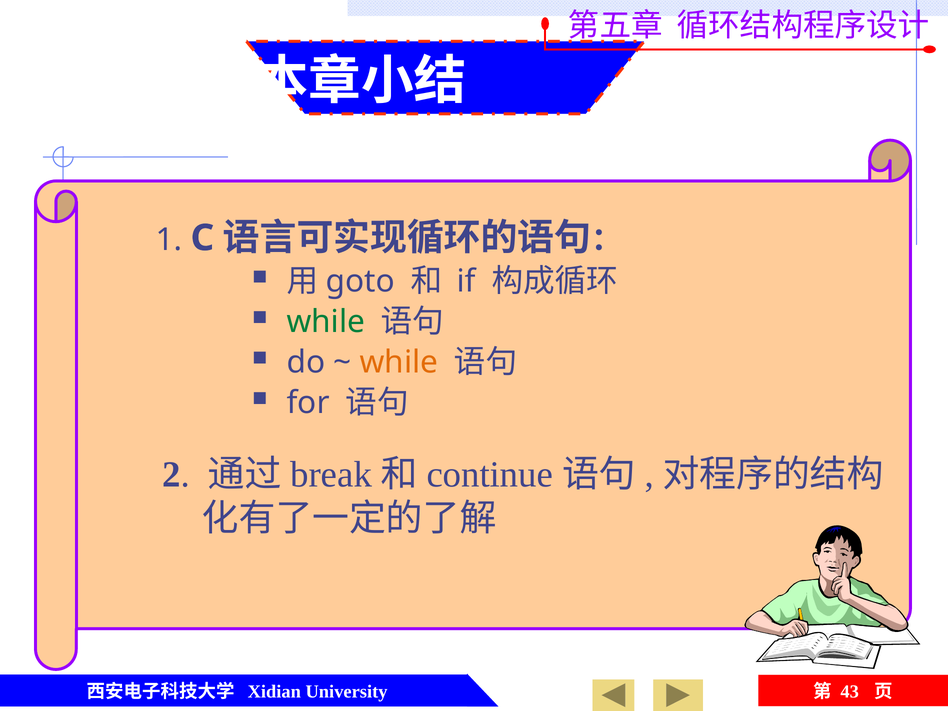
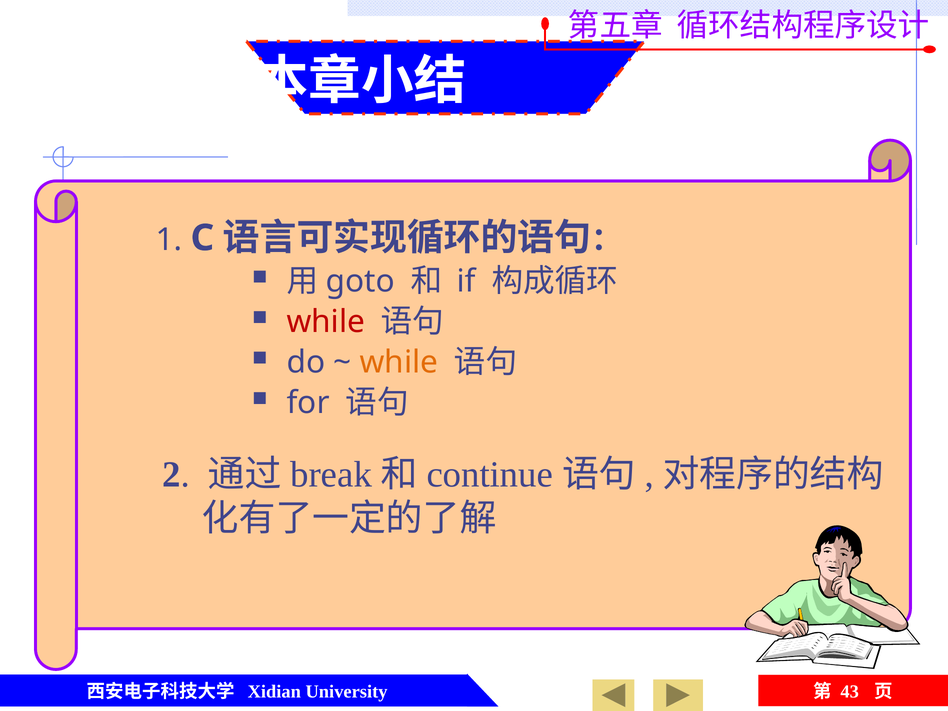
while colour: green -> red (326, 322)
